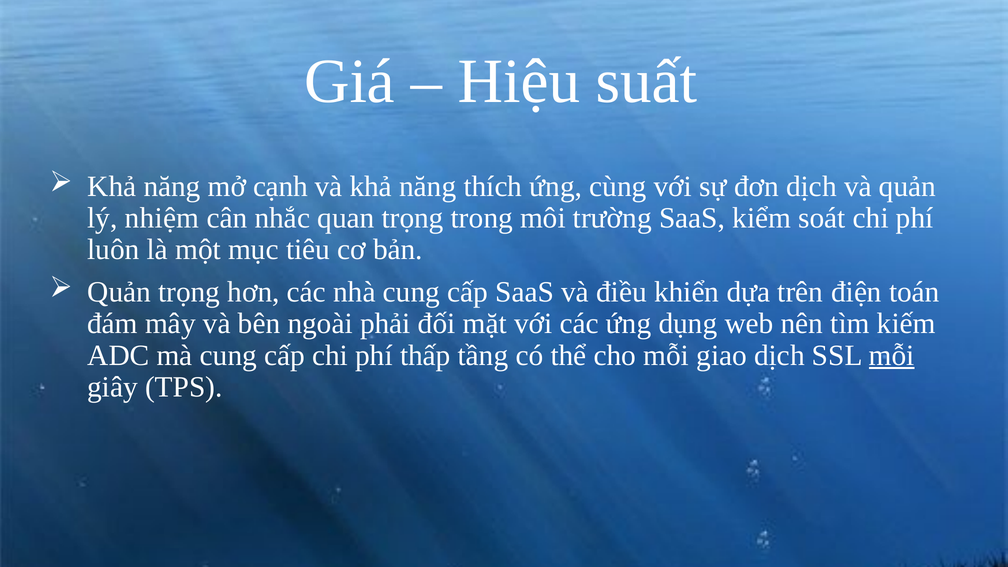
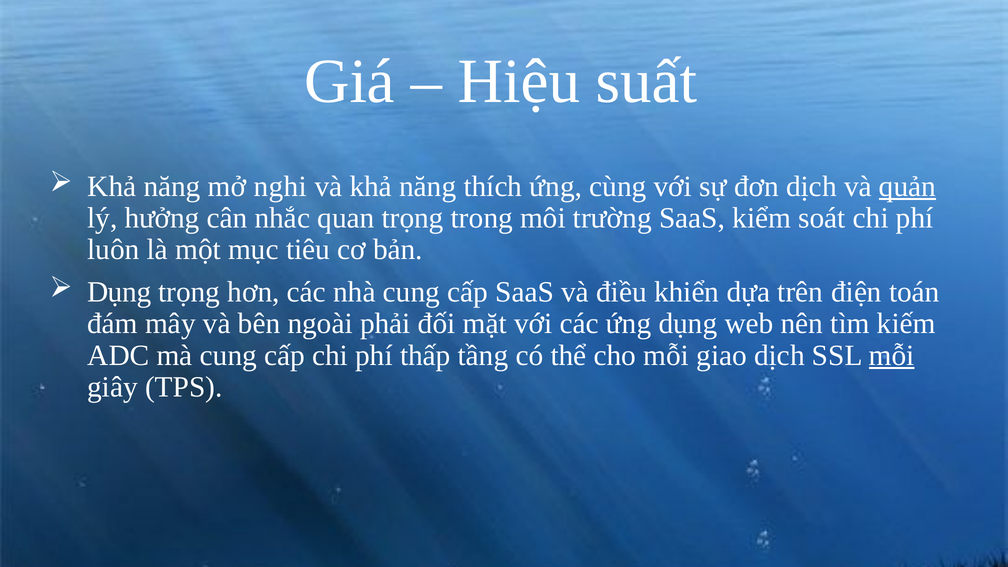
cạnh: cạnh -> nghi (280, 186)
quản underline: none -> present (908, 186)
nhiệm: nhiệm -> hưởng (162, 218)
Quản: Quản -> Dụng (119, 292)
